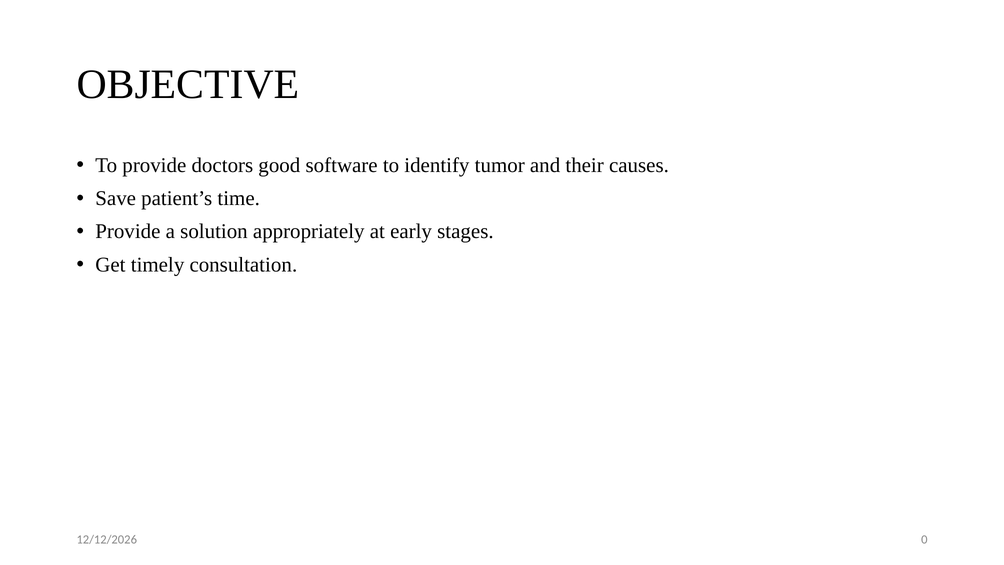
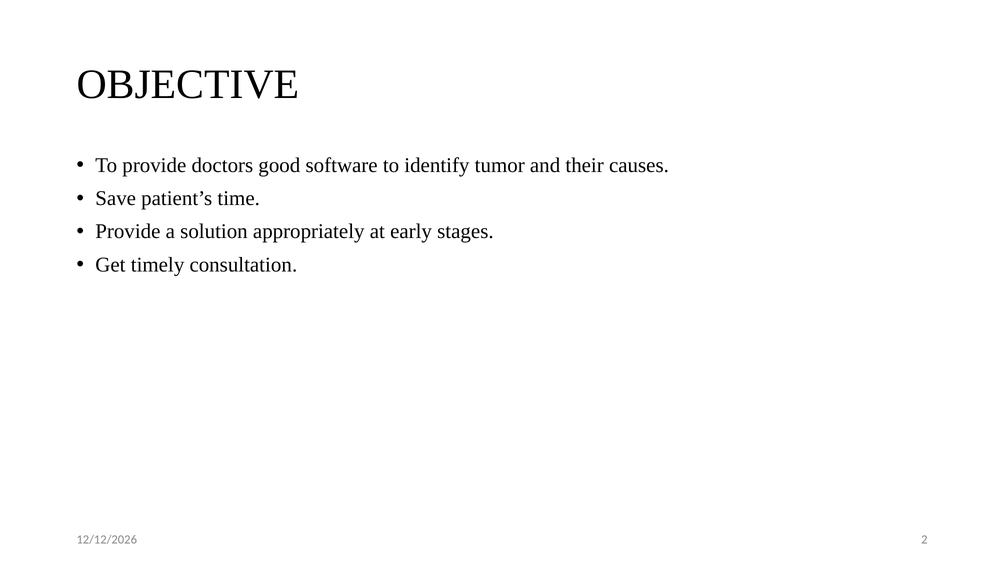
0: 0 -> 2 (924, 539)
